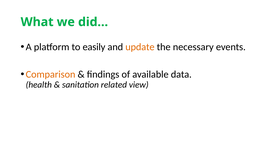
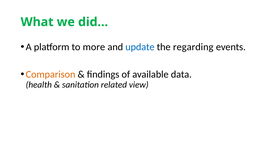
easily: easily -> more (94, 47)
update colour: orange -> blue (140, 47)
necessary: necessary -> regarding (193, 47)
